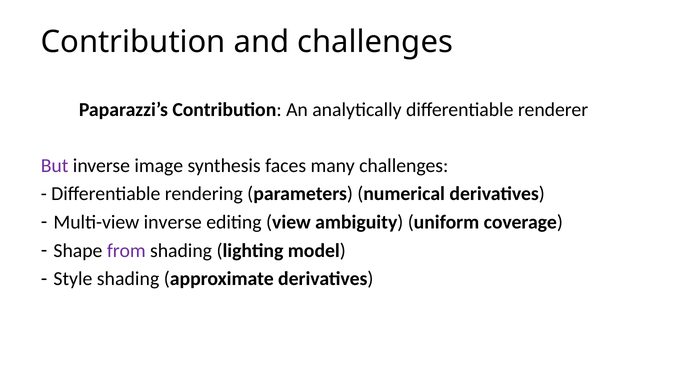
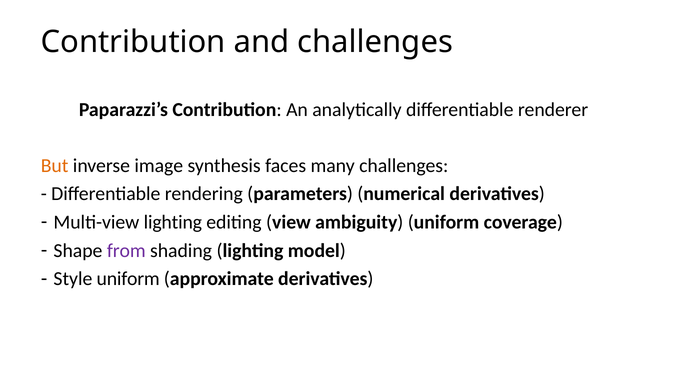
But colour: purple -> orange (55, 165)
Multi-view inverse: inverse -> lighting (173, 222)
Style shading: shading -> uniform (128, 279)
